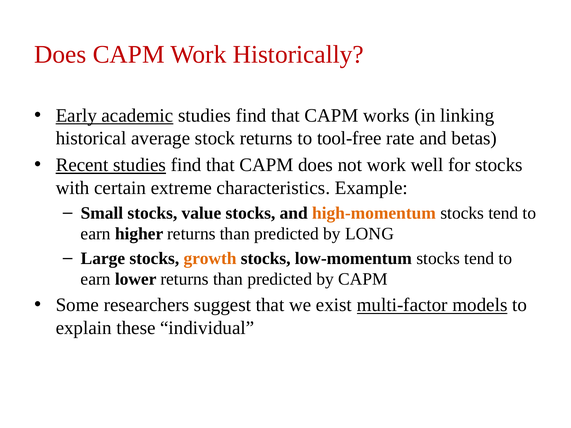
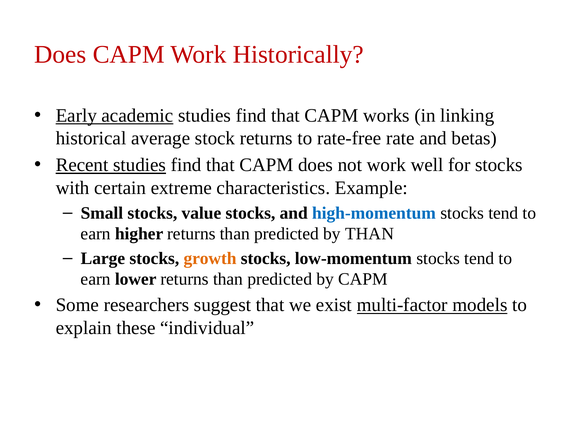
tool-free: tool-free -> rate-free (349, 138)
high-momentum colour: orange -> blue (374, 213)
by LONG: LONG -> THAN (370, 234)
